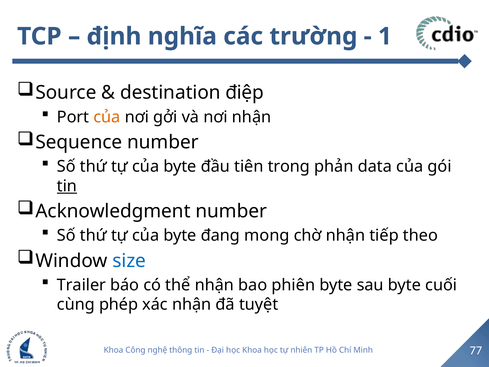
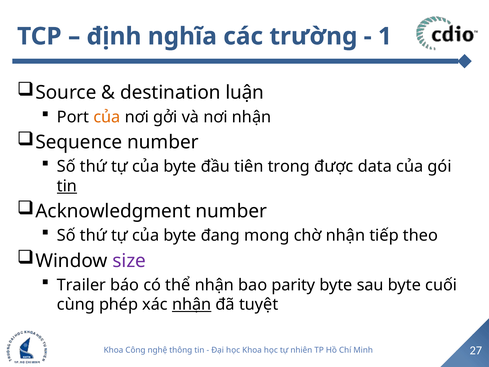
điệp: điệp -> luận (245, 93)
phản: phản -> được (334, 166)
size colour: blue -> purple (129, 261)
phiên: phiên -> parity (293, 285)
nhận underline: none -> present (192, 304)
77: 77 -> 27 (476, 350)
